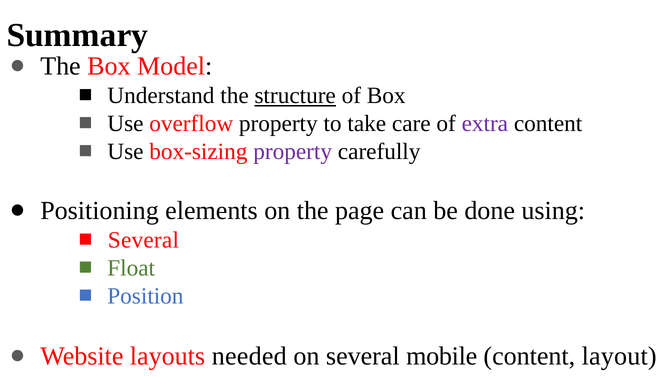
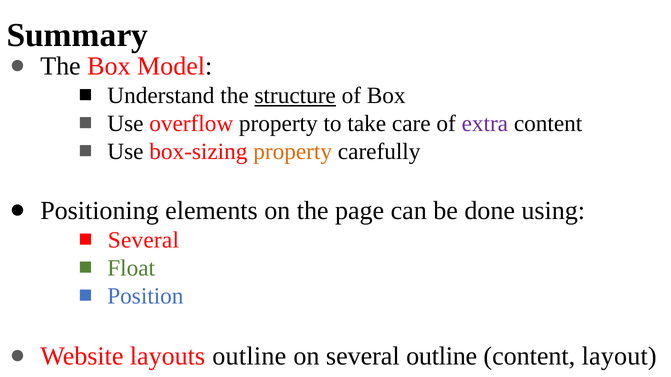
property colour: purple -> orange (293, 152)
layouts needed: needed -> outline (249, 357)
several mobile: mobile -> outline (442, 357)
